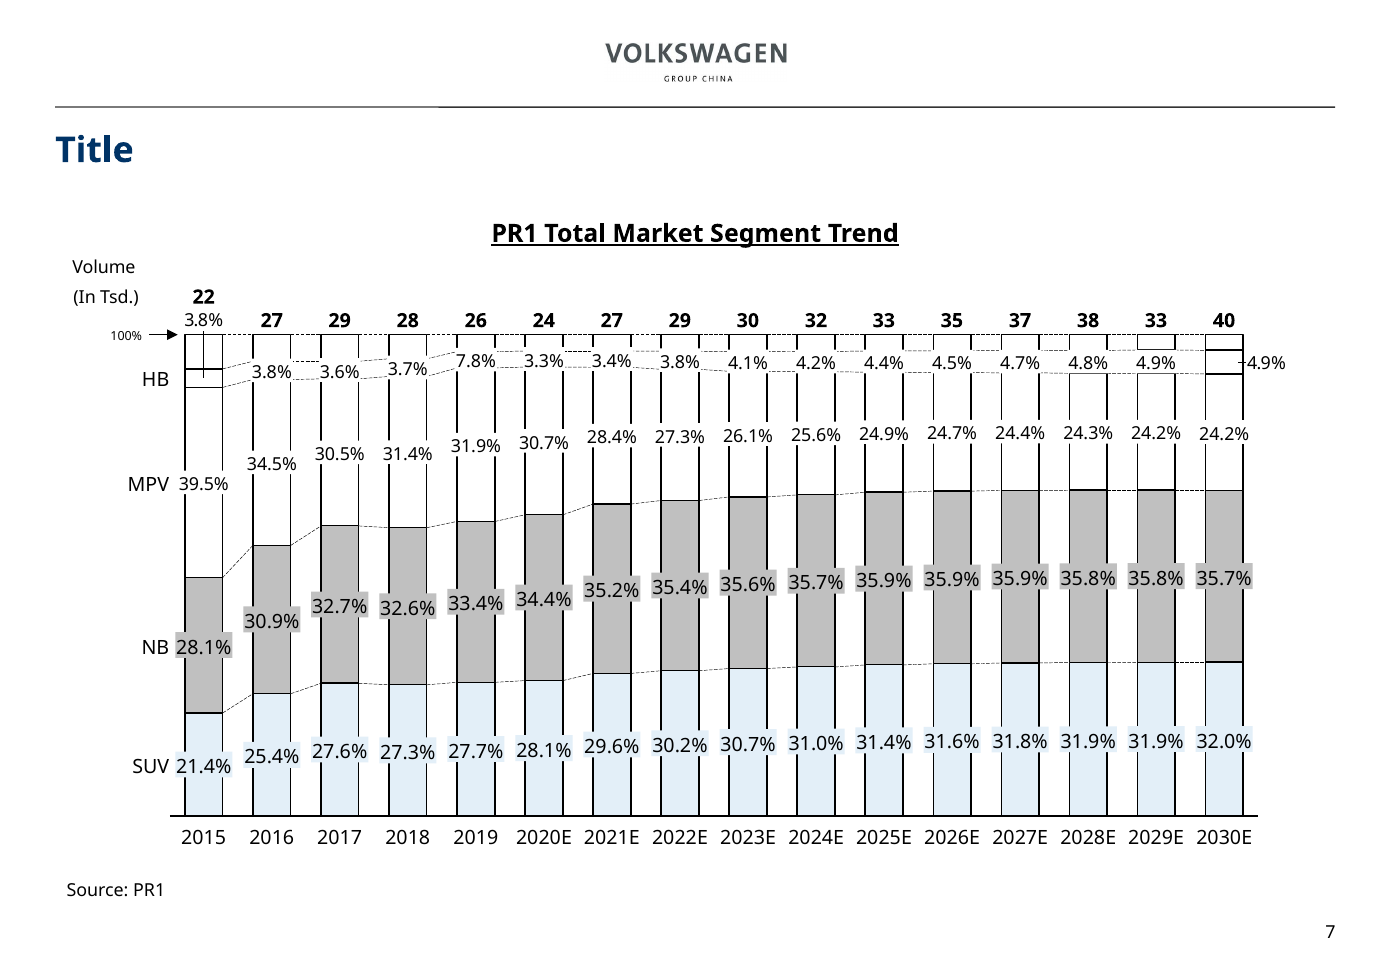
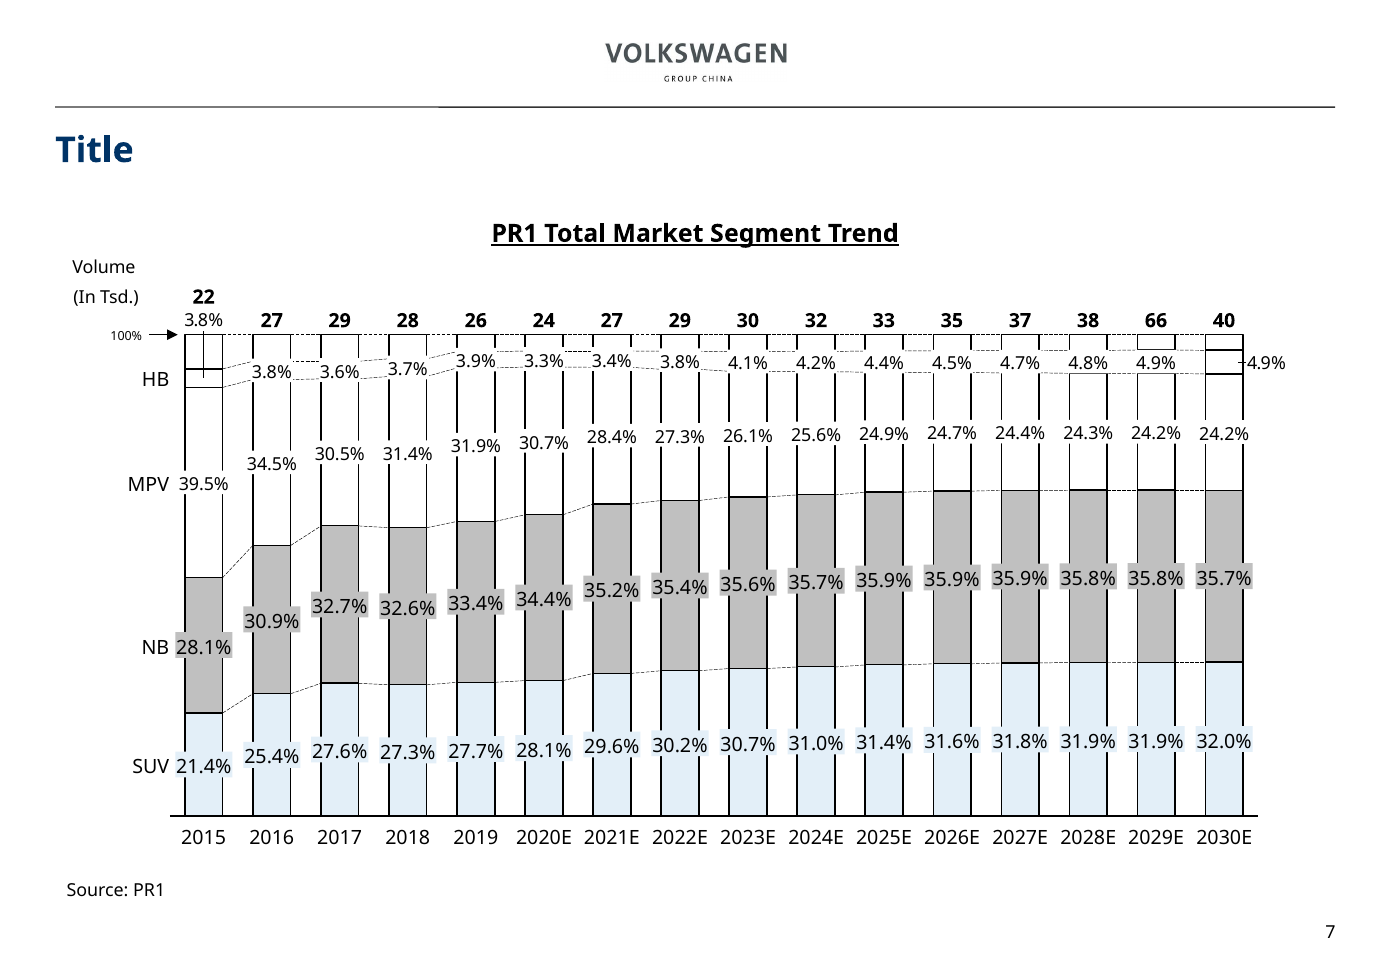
38 33: 33 -> 66 (1156, 321)
7.8%: 7.8% -> 3.9% (476, 362)
